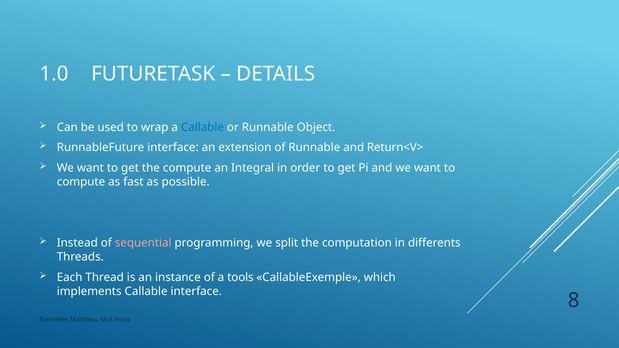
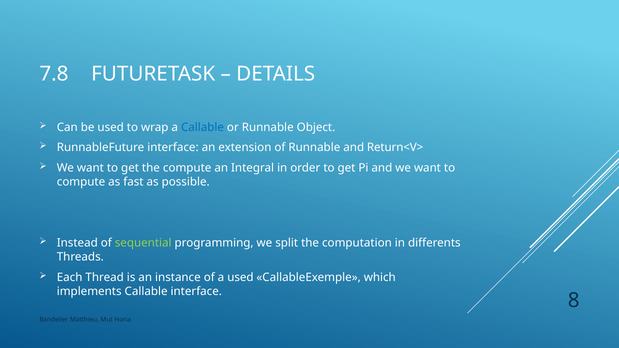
1.0: 1.0 -> 7.8 (54, 74)
sequential colour: pink -> light green (143, 243)
a tools: tools -> used (240, 277)
